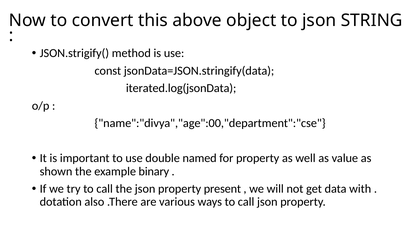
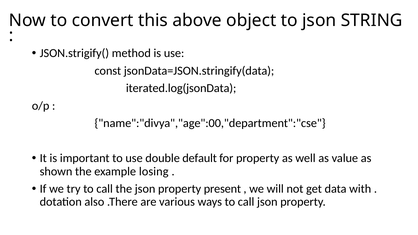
named: named -> default (200, 158)
binary: binary -> losing (154, 171)
